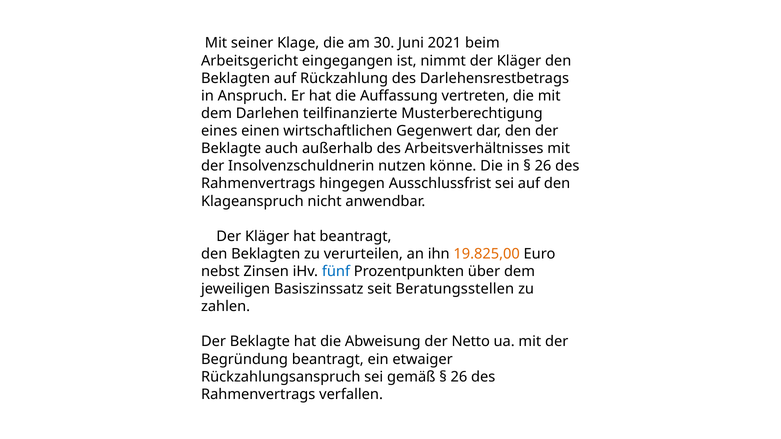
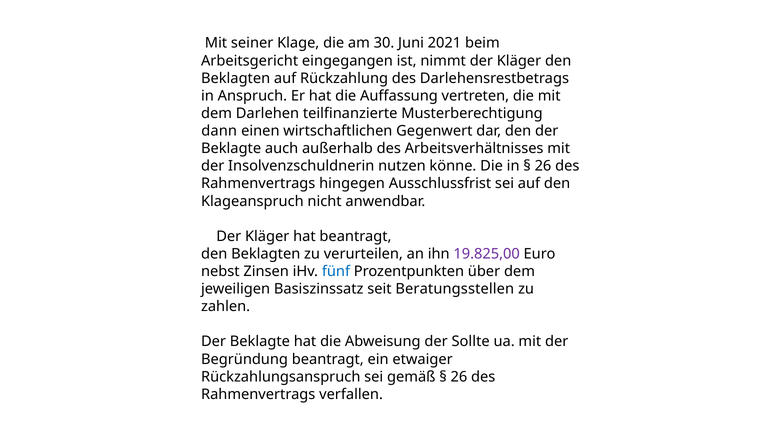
eines: eines -> dann (219, 131)
19.825,00 colour: orange -> purple (487, 254)
Netto: Netto -> Sollte (471, 342)
